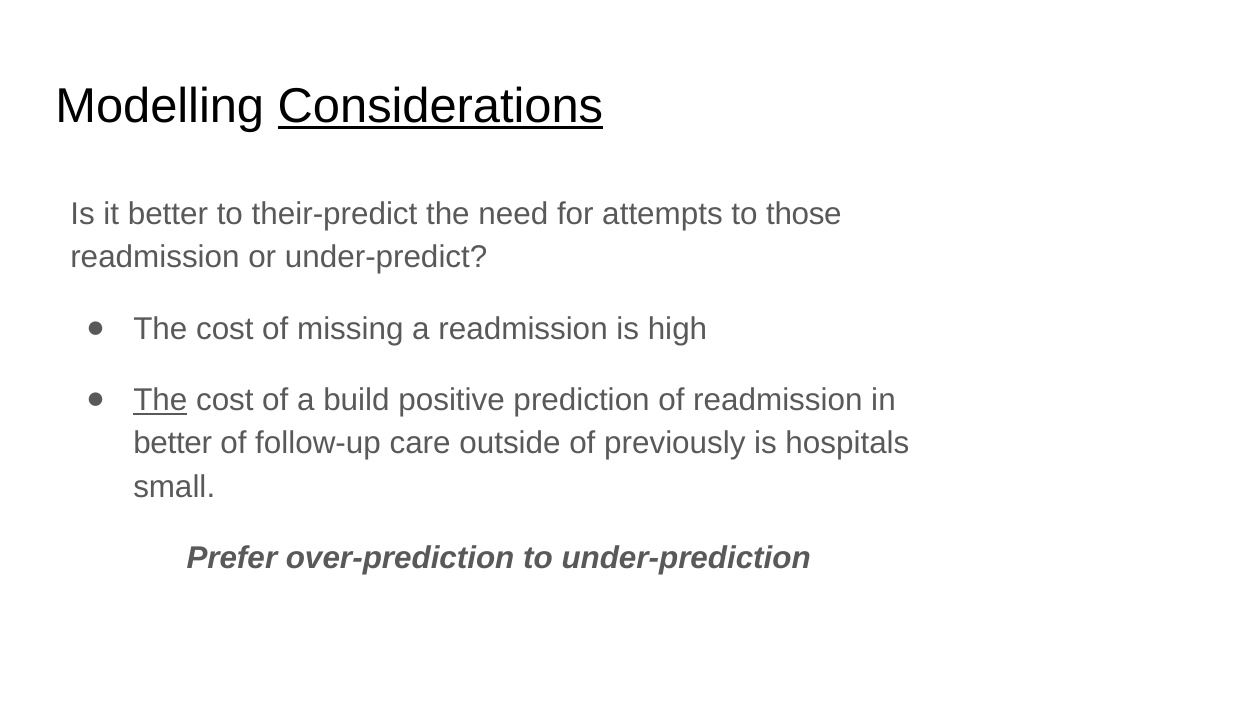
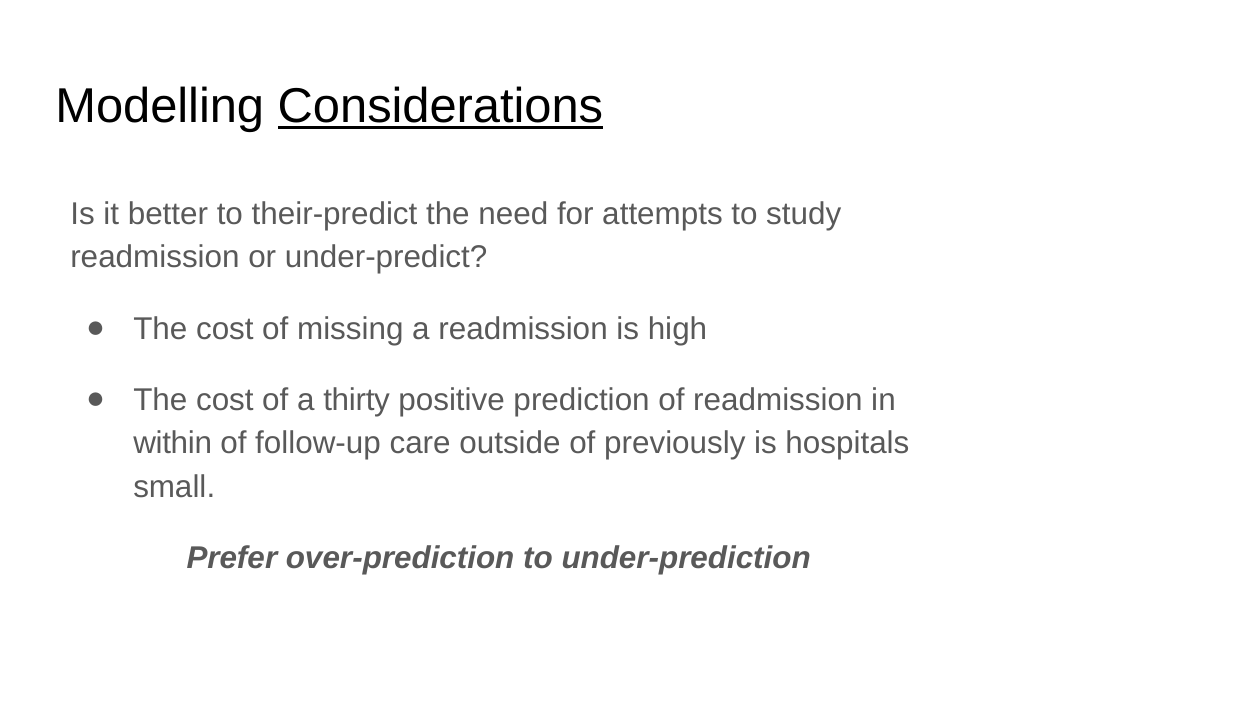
those: those -> study (804, 214)
The underline: present -> none (160, 400)
build: build -> thirty (357, 400)
better: better -> within (173, 443)
